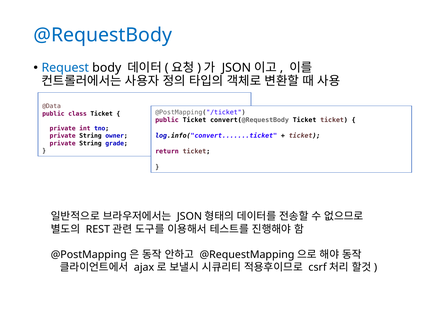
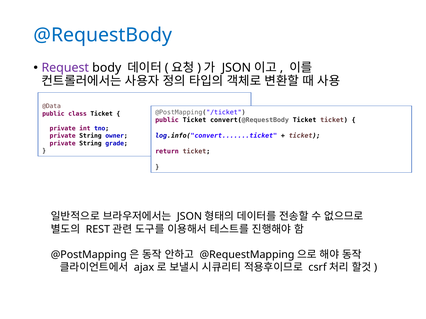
Request colour: blue -> purple (65, 68)
